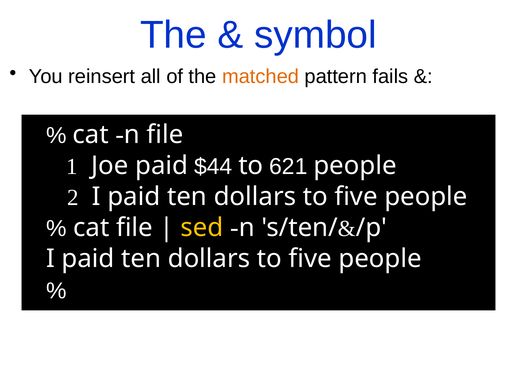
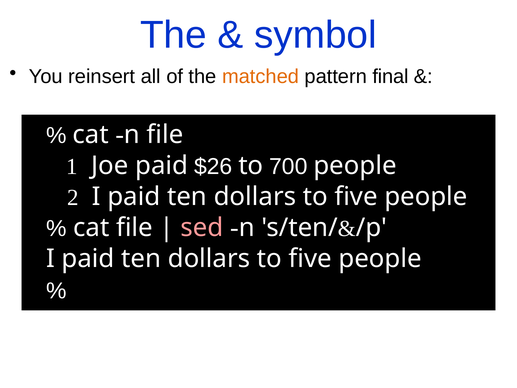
fails: fails -> final (390, 76)
$44: $44 -> $26 (213, 166)
621: 621 -> 700 (288, 166)
sed colour: yellow -> pink (202, 228)
